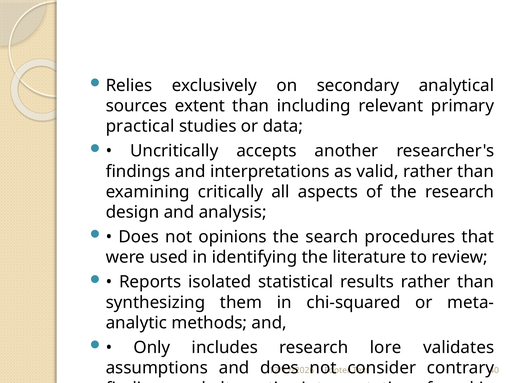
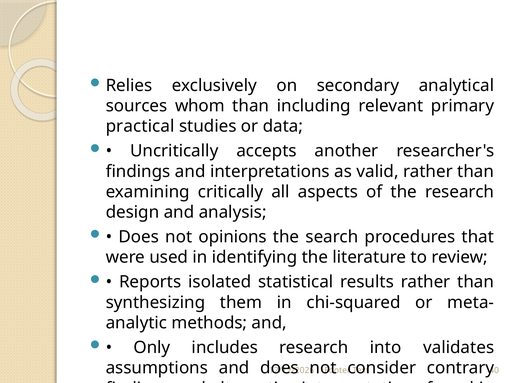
extent: extent -> whom (200, 106)
lore: lore -> into (386, 348)
